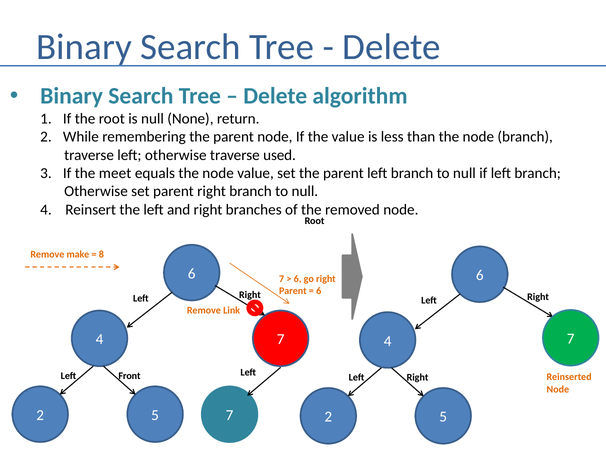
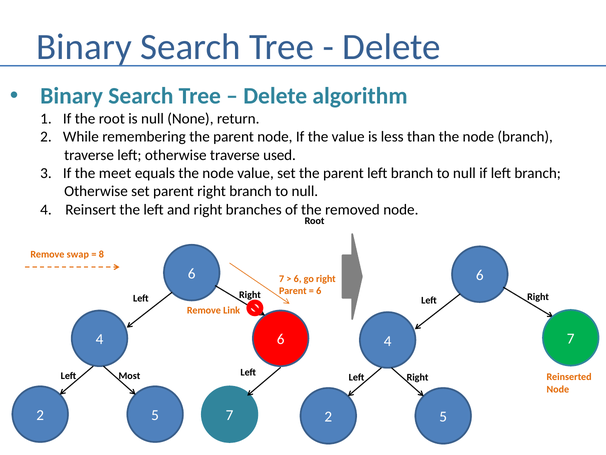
make: make -> swap (78, 254)
4 7: 7 -> 6 (281, 339)
Front: Front -> Most (129, 375)
